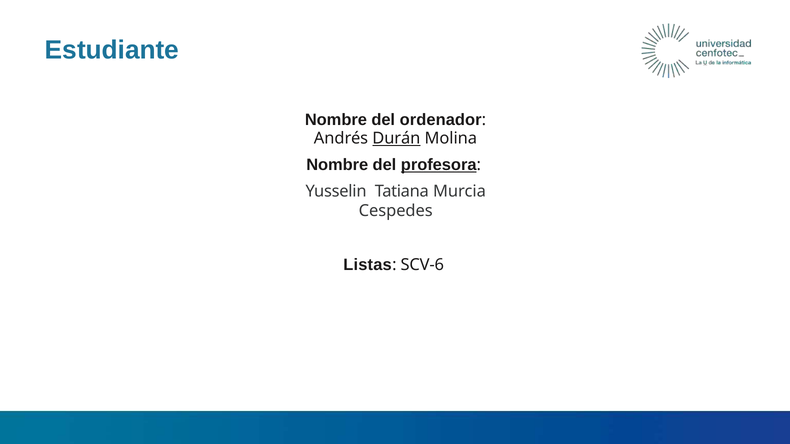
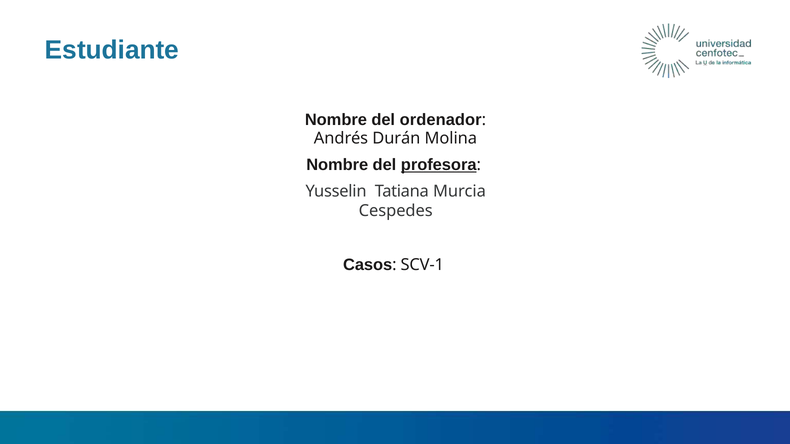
Durán underline: present -> none (396, 139)
Listas: Listas -> Casos (368, 265)
SCV-6: SCV-6 -> SCV-1 (422, 265)
